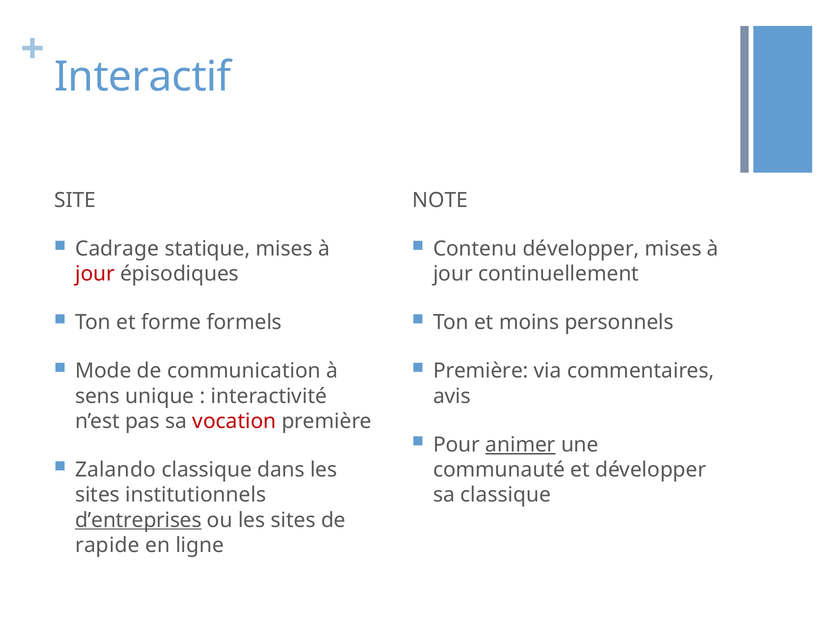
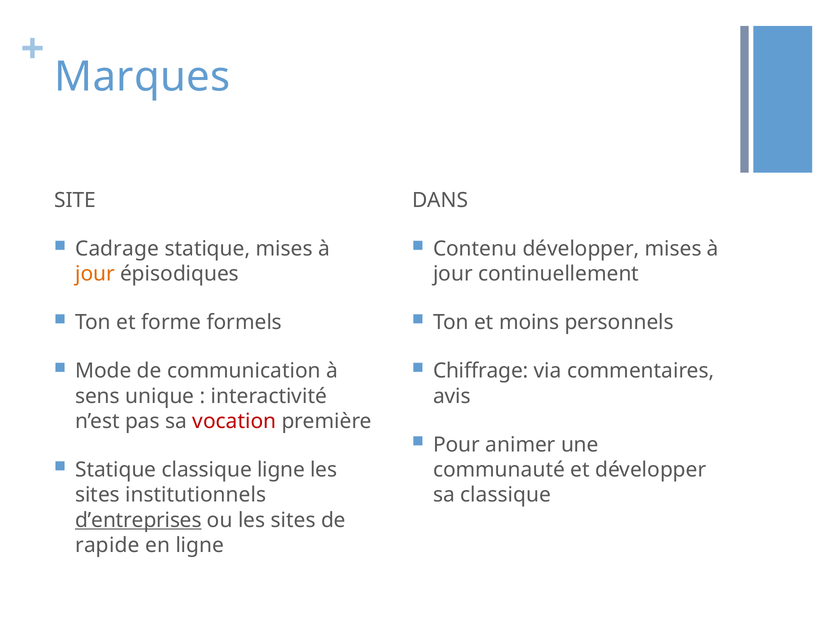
Interactif: Interactif -> Marques (142, 77)
NOTE: NOTE -> DANS (440, 200)
jour colour: red -> orange (95, 274)
Première: Première -> Chiffrage (481, 371)
animer underline: present -> none (521, 445)
Zalando: Zalando -> Statique (116, 470)
classique dans: dans -> ligne (281, 470)
